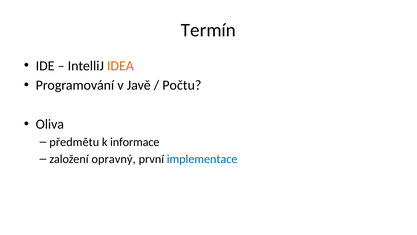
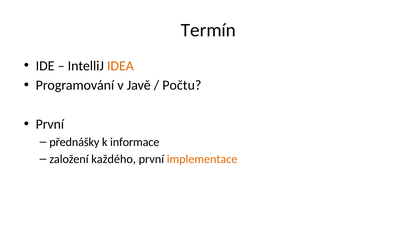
Oliva: Oliva -> První (50, 124)
předmětu: předmětu -> přednášky (74, 142)
opravný: opravný -> každého (114, 159)
implementace colour: blue -> orange (202, 159)
